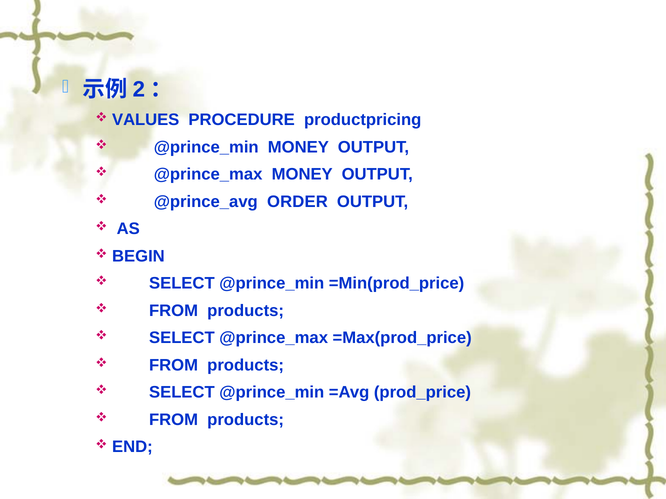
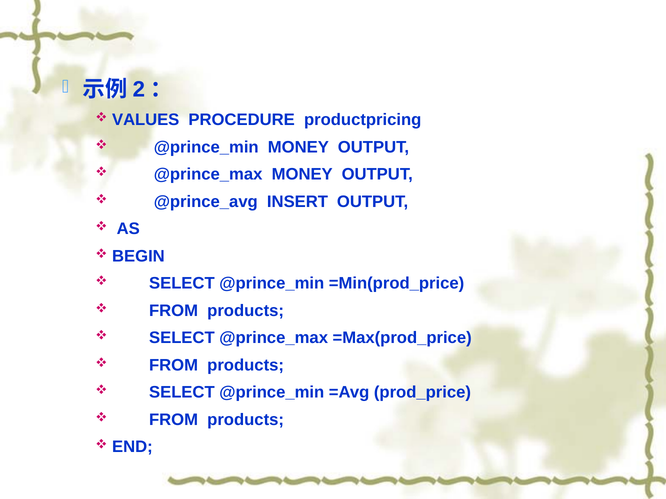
ORDER: ORDER -> INSERT (298, 202)
